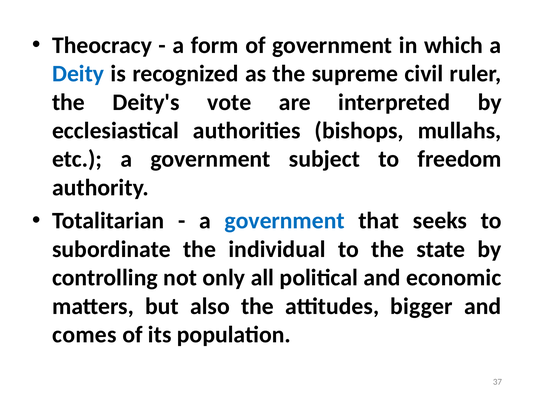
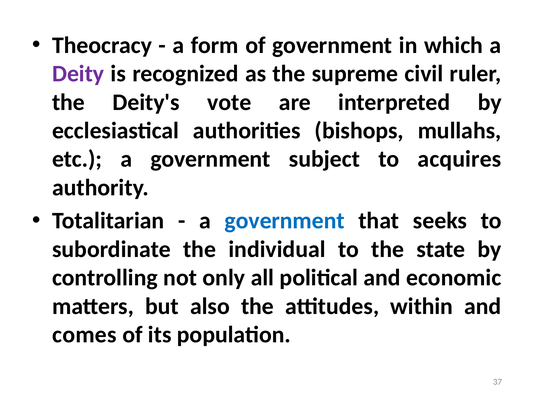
Deity colour: blue -> purple (78, 74)
freedom: freedom -> acquires (459, 159)
bigger: bigger -> within (422, 307)
